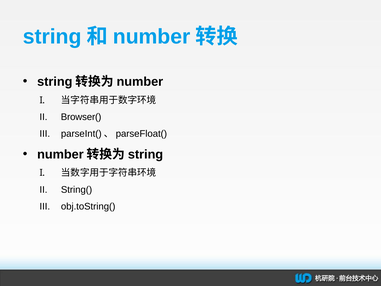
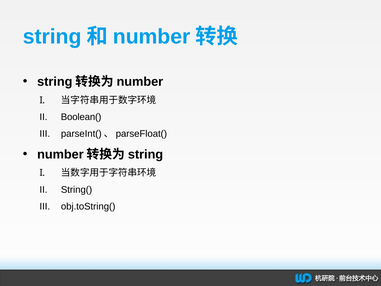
Browser(: Browser( -> Boolean( (81, 117)
